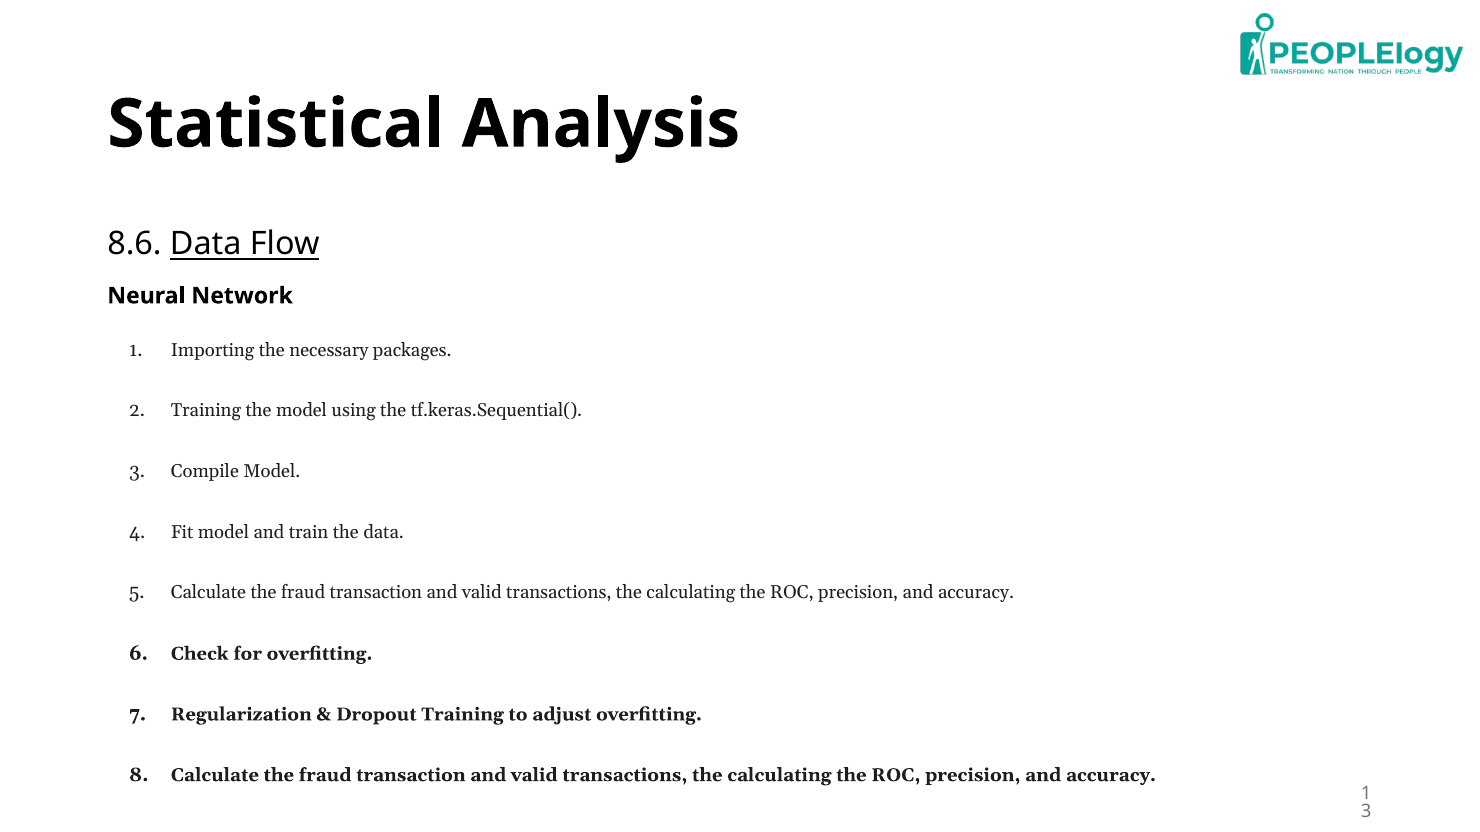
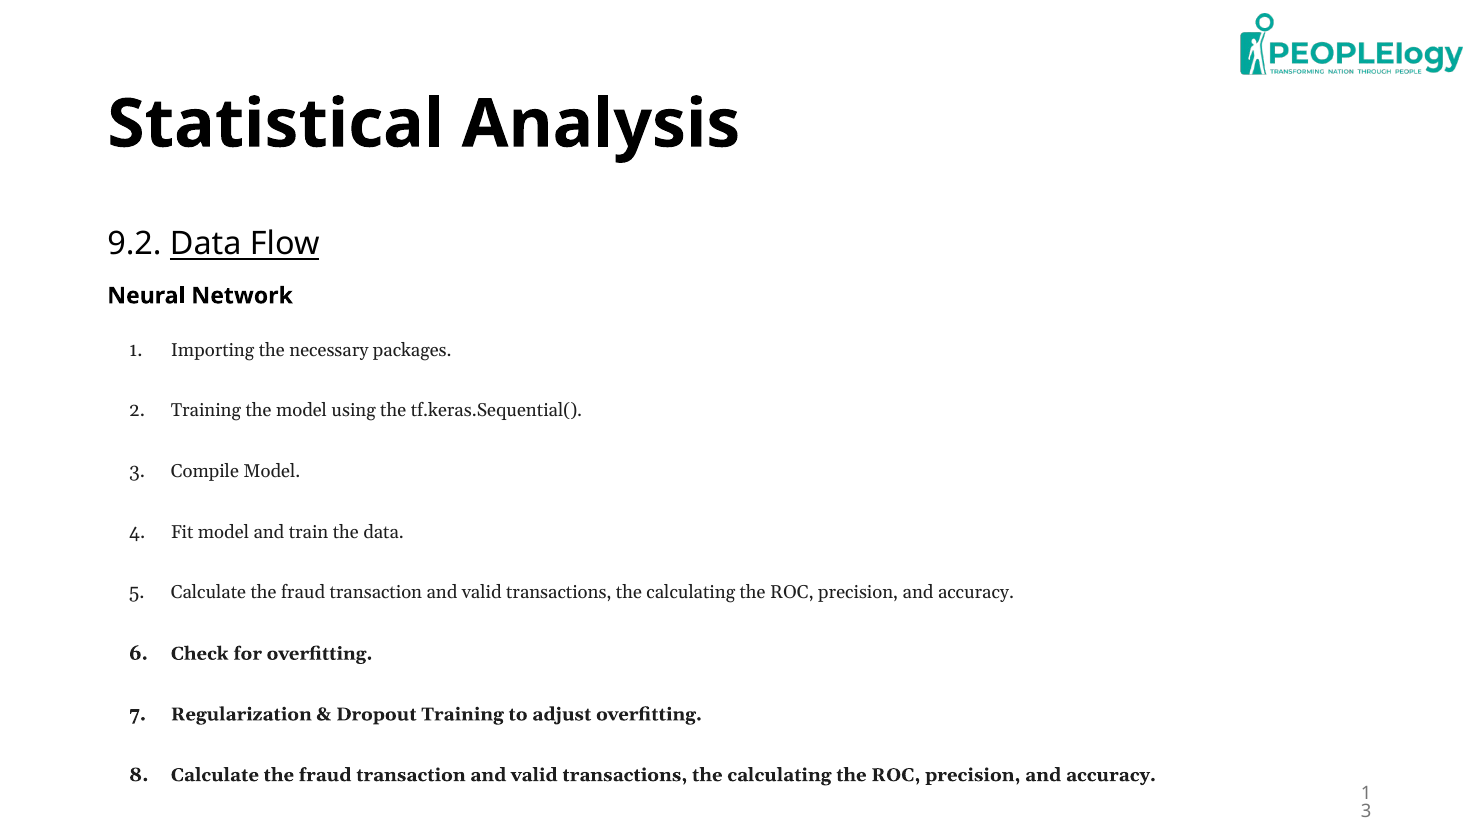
8.6: 8.6 -> 9.2 (134, 244)
